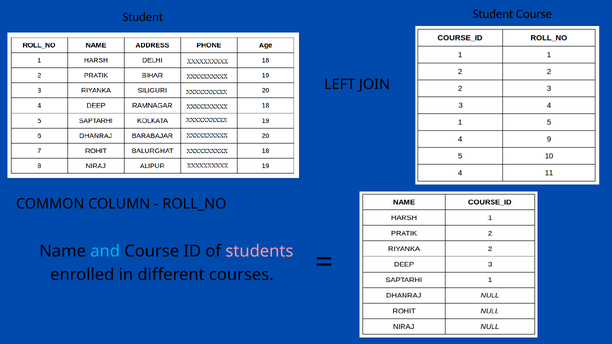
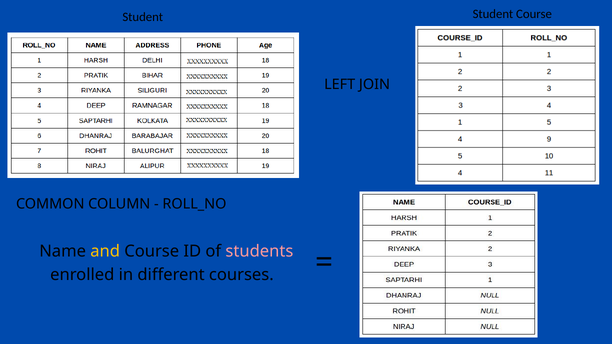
and colour: light blue -> yellow (105, 252)
